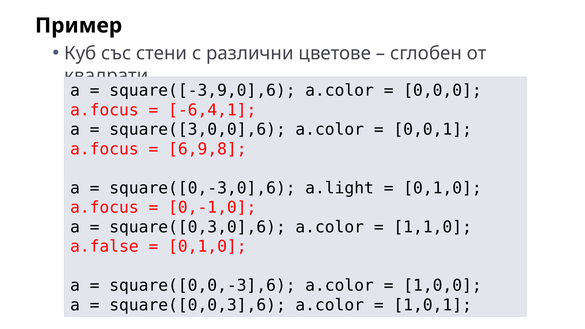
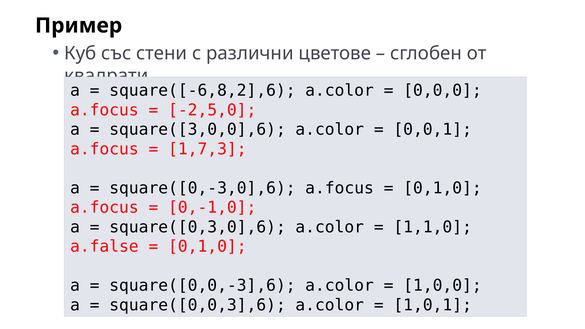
square([-3,9,0],6: square([-3,9,0],6 -> square([-6,8,2],6 (202, 91)
-6,4,1: -6,4,1 -> -2,5,0 (212, 110)
6,9,8: 6,9,8 -> 1,7,3 (207, 149)
square([0,-3,0],6 a.light: a.light -> a.focus (340, 188)
